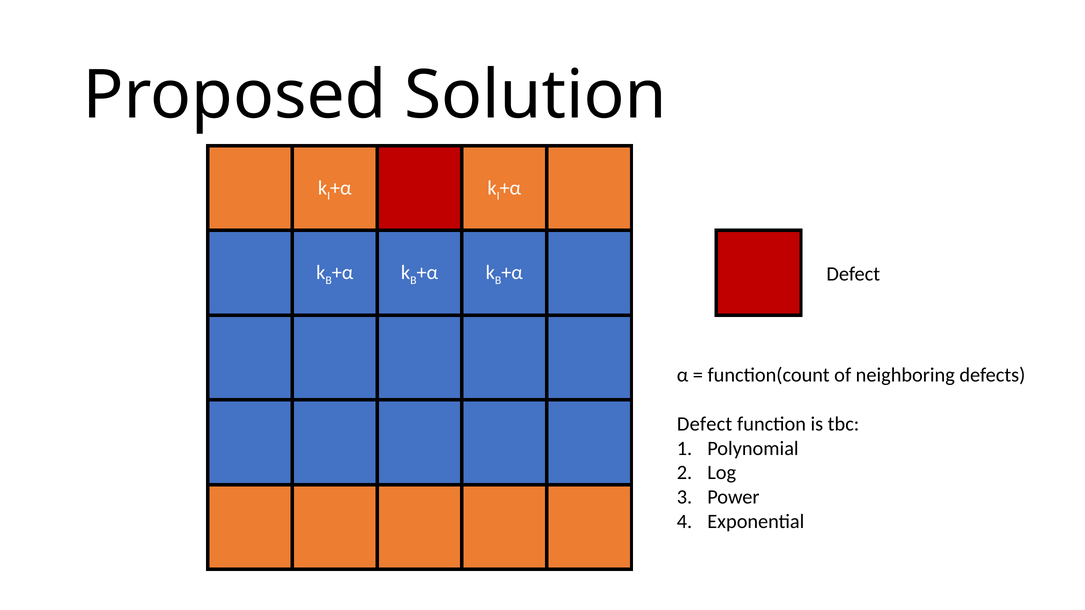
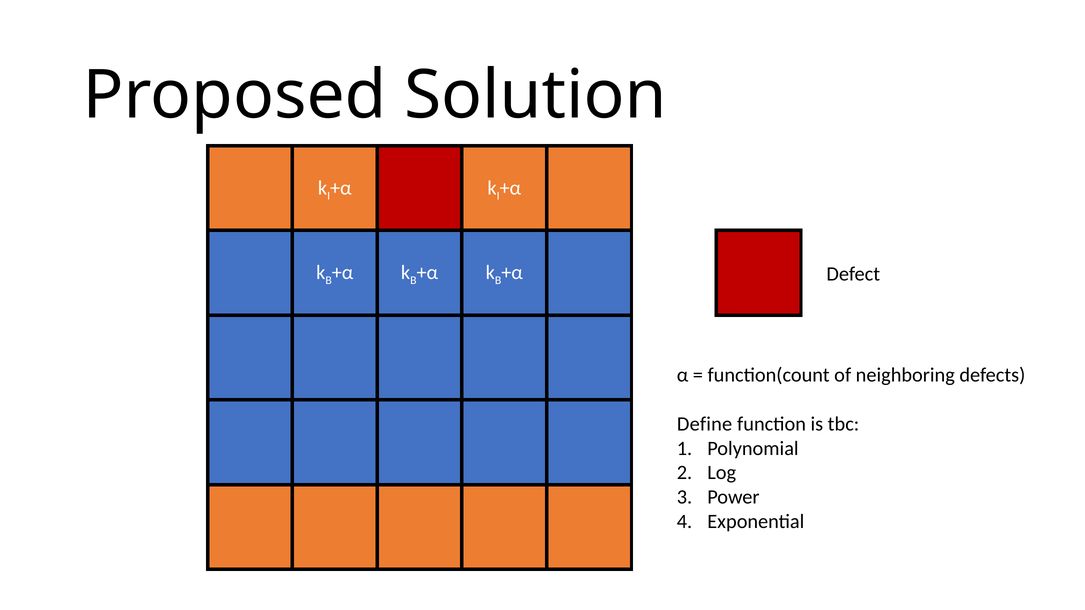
Defect: Defect -> Define (705, 424)
